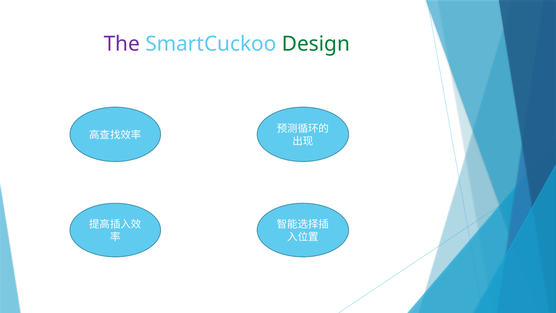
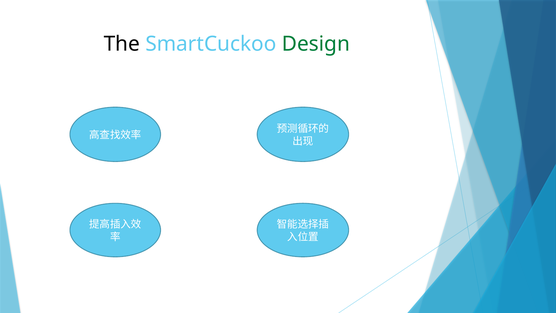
The colour: purple -> black (122, 44)
